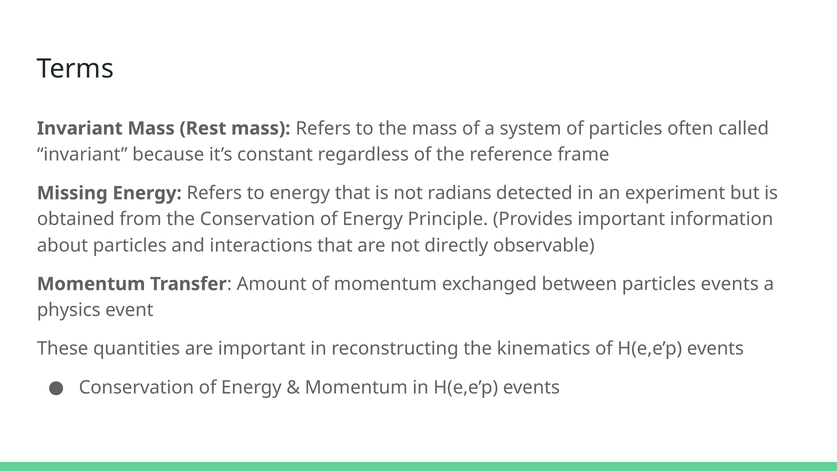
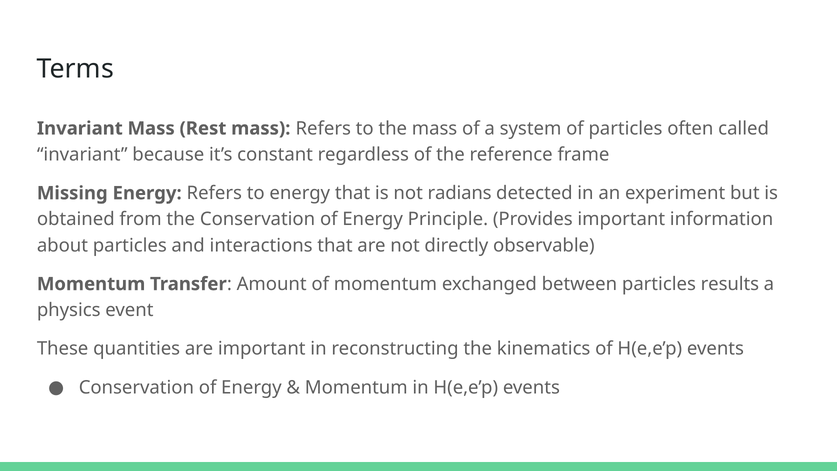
particles events: events -> results (730, 284)
